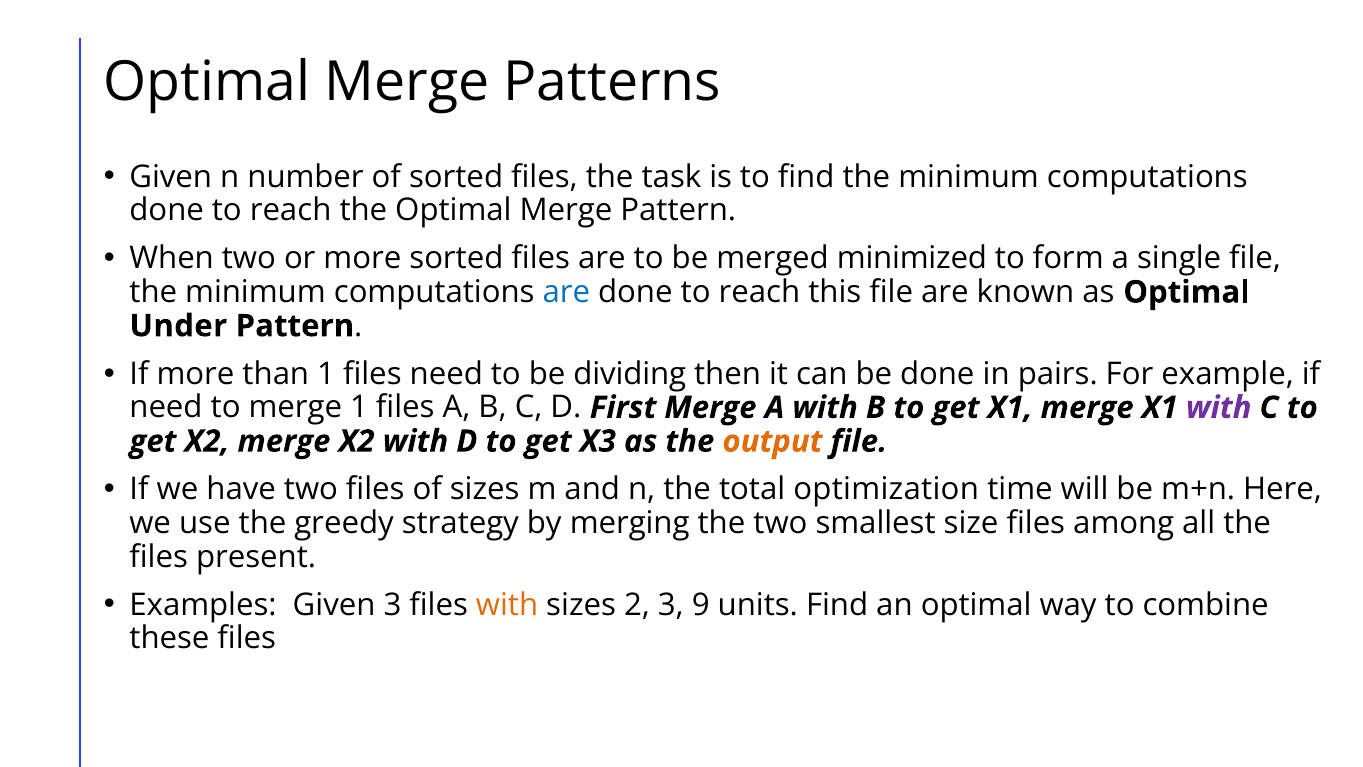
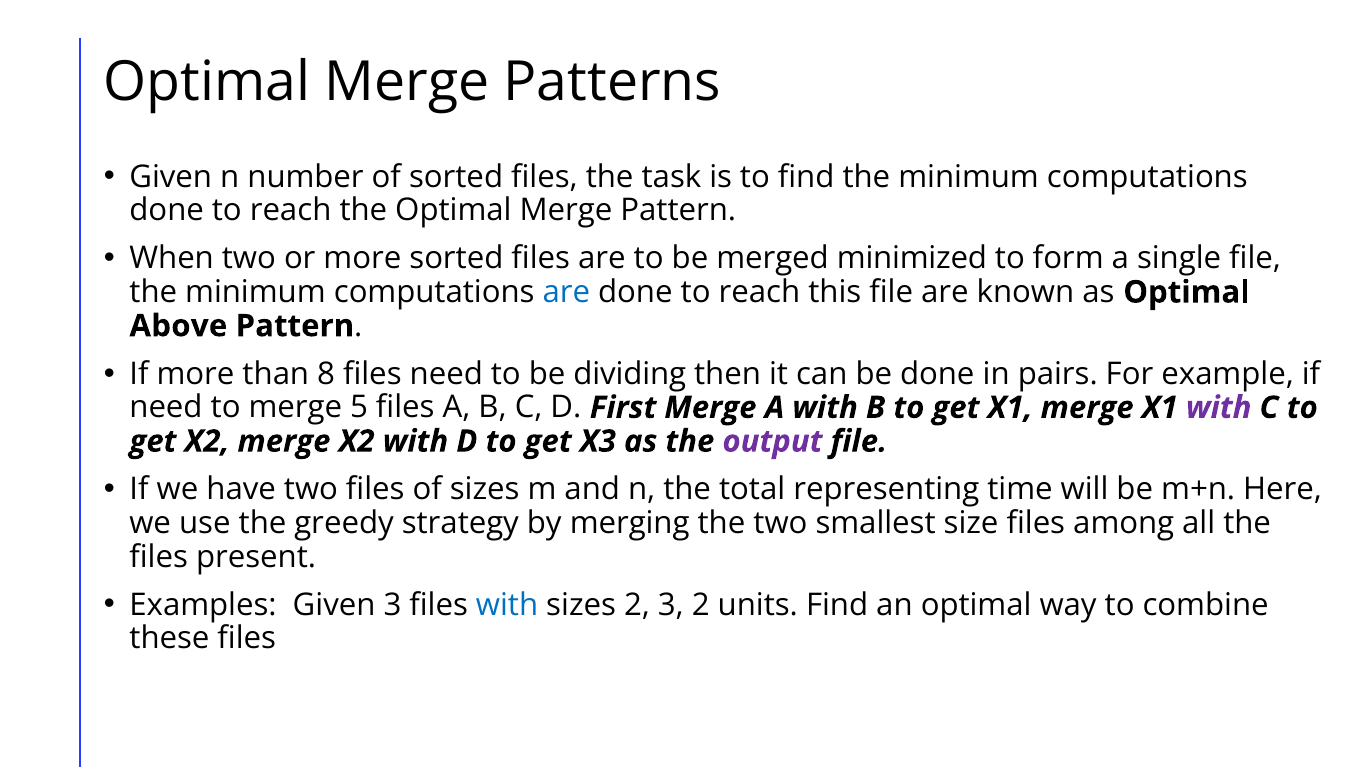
Under: Under -> Above (178, 326)
than 1: 1 -> 8 (326, 374)
merge 1: 1 -> 5 (359, 407)
output colour: orange -> purple (772, 441)
optimization: optimization -> representing (886, 489)
with colour: orange -> blue (507, 605)
3 9: 9 -> 2 (701, 605)
